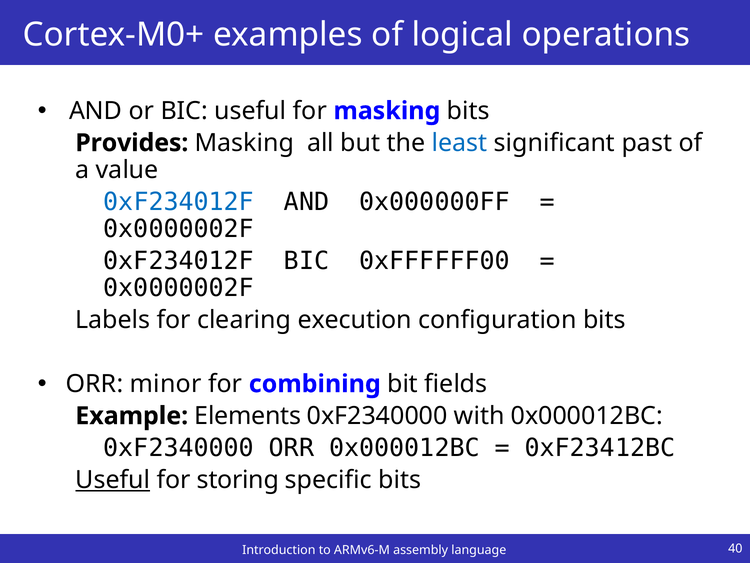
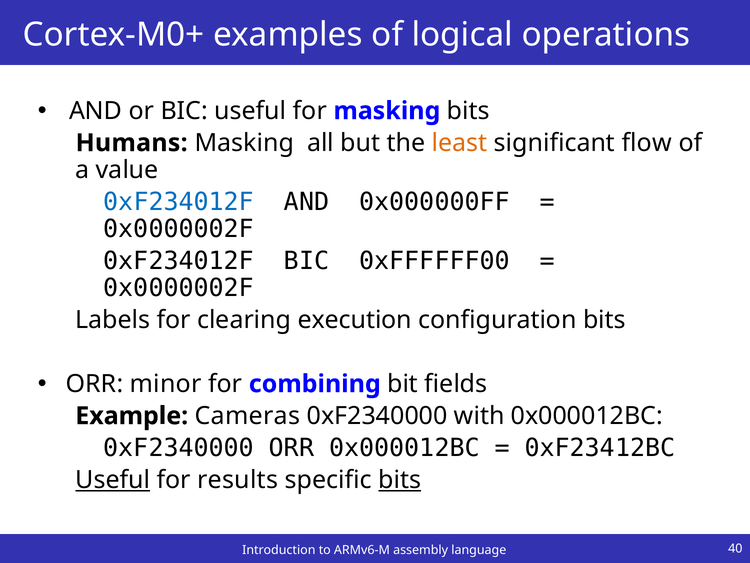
Provides: Provides -> Humans (132, 143)
least colour: blue -> orange (460, 143)
past: past -> flow (647, 143)
Elements: Elements -> Cameras (247, 416)
storing: storing -> results (238, 480)
bits underline: none -> present (400, 480)
